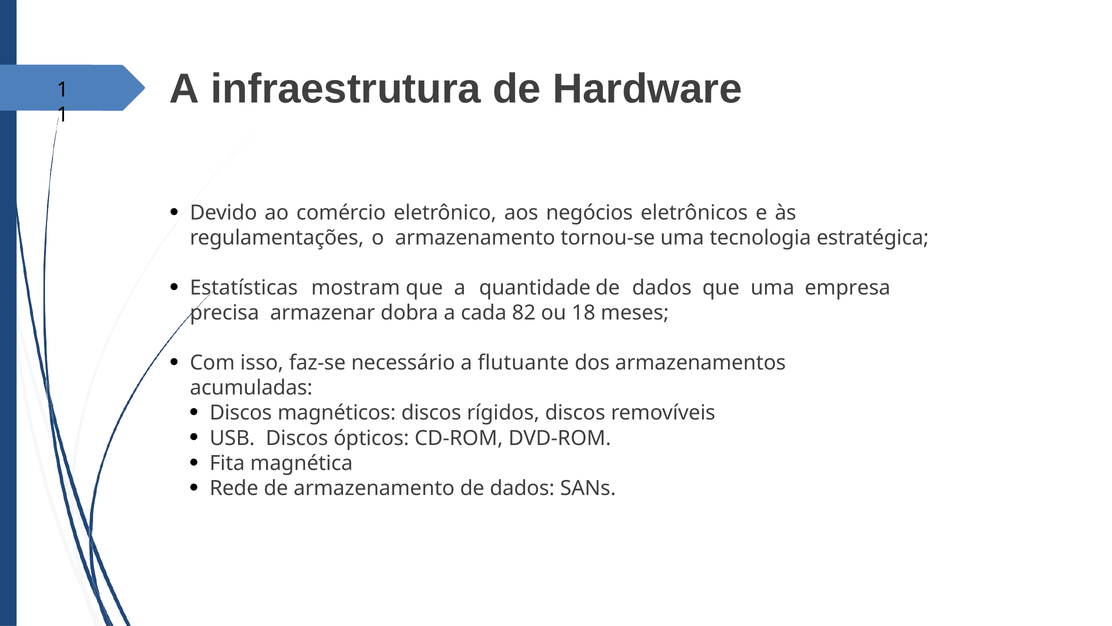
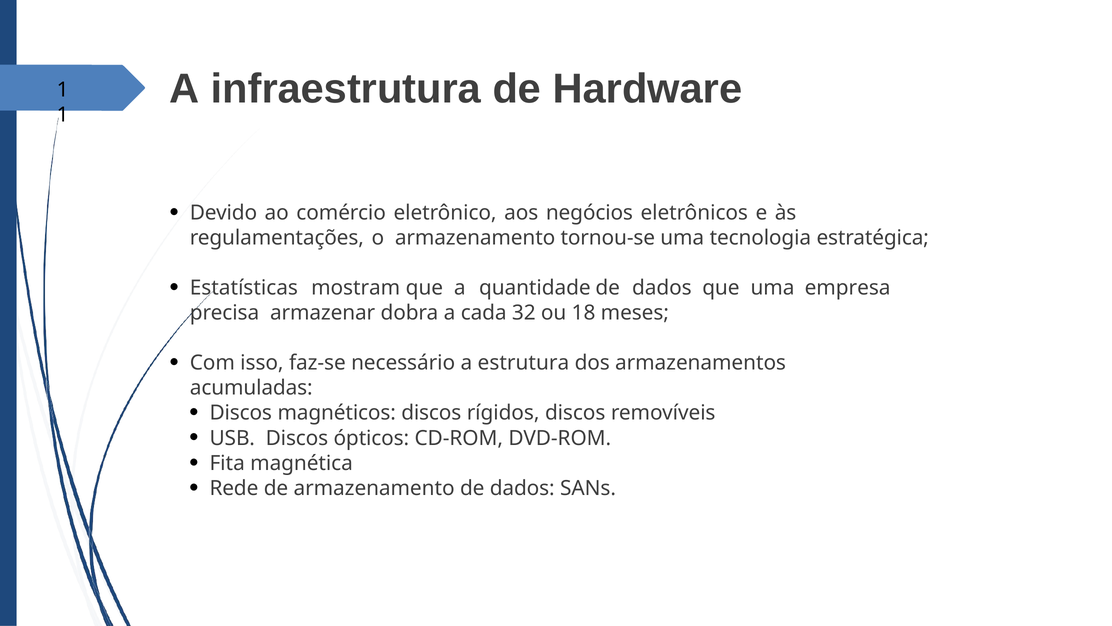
82: 82 -> 32 (524, 313)
flutuante: flutuante -> estrutura (523, 363)
